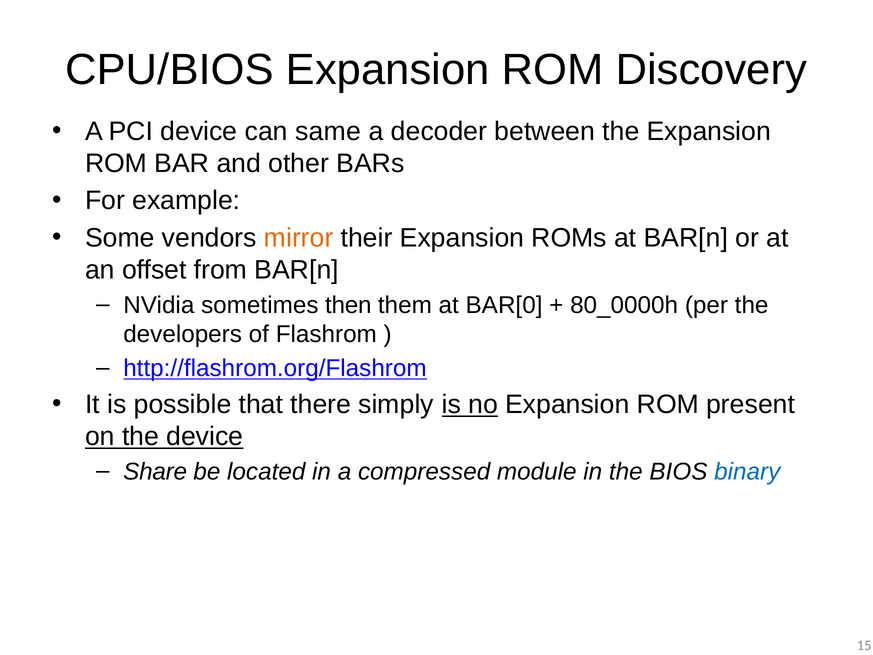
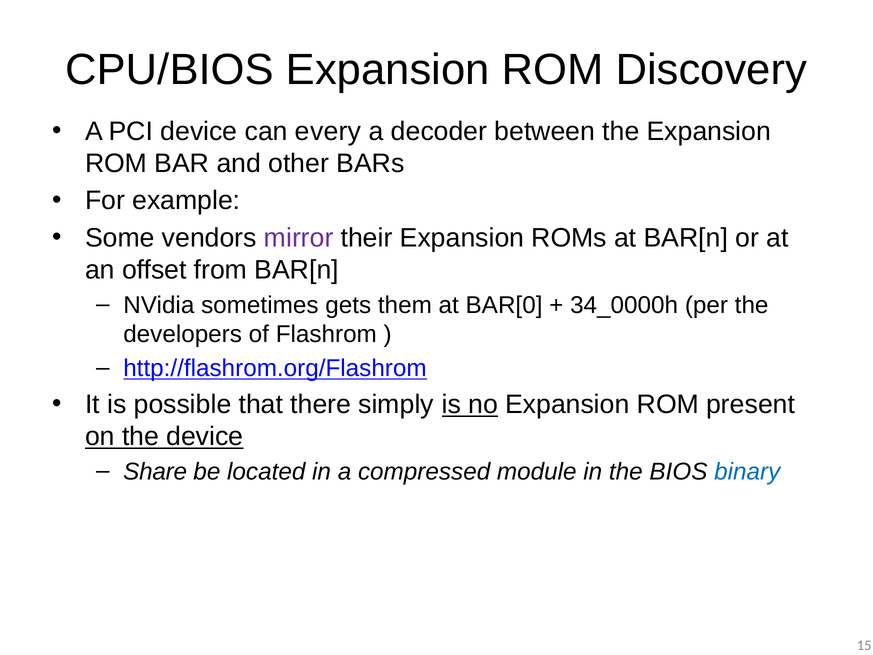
same: same -> every (328, 131)
mirror colour: orange -> purple (299, 238)
then: then -> gets (348, 305)
80_0000h: 80_0000h -> 34_0000h (624, 305)
